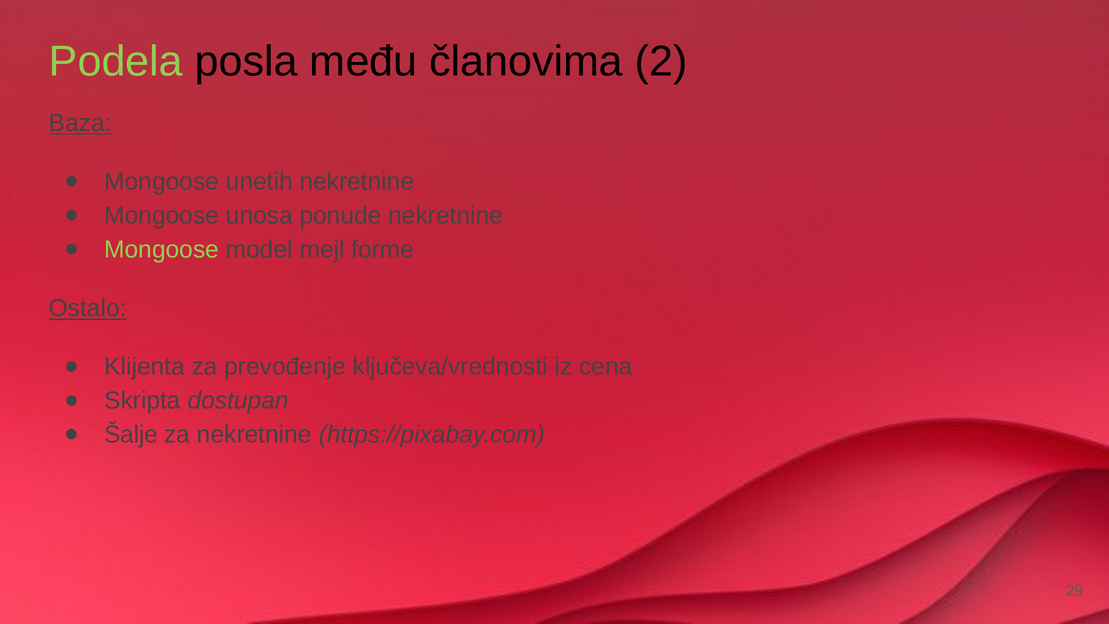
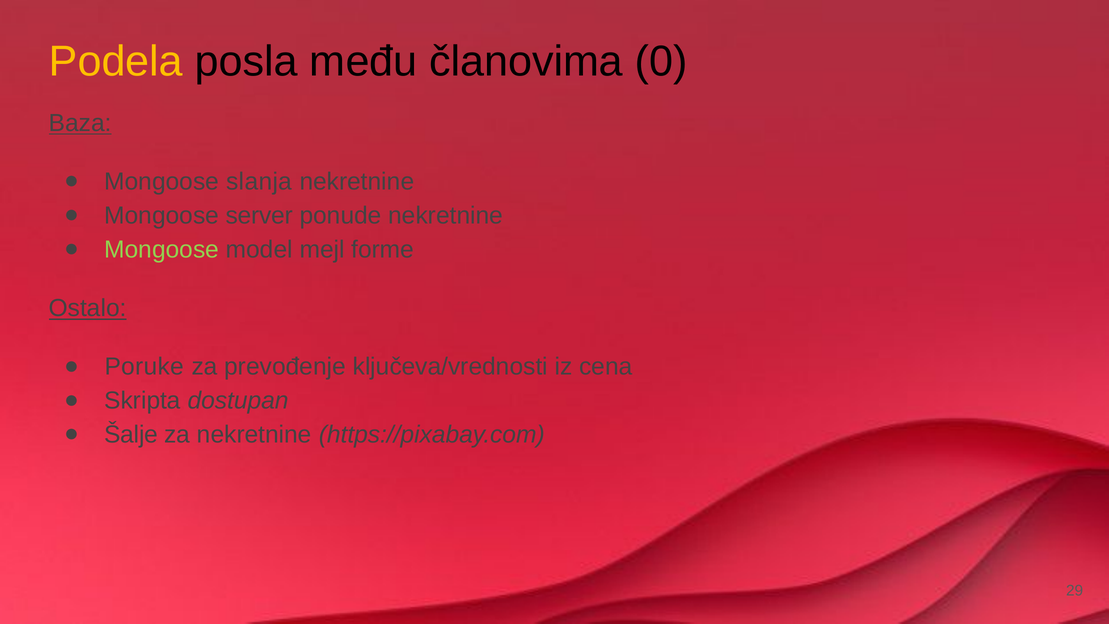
Podela colour: light green -> yellow (116, 62)
2: 2 -> 0 (661, 62)
unetih: unetih -> slanja (259, 182)
unosa: unosa -> server (259, 216)
Klijenta: Klijenta -> Poruke (144, 367)
